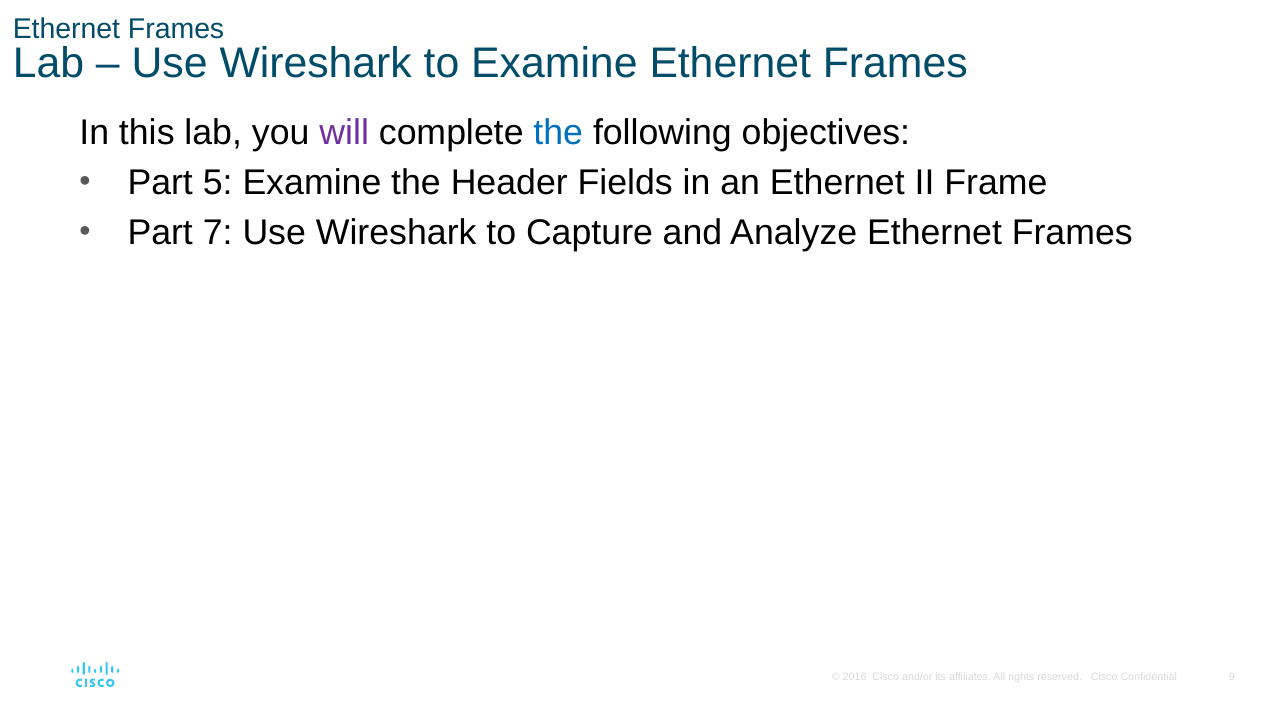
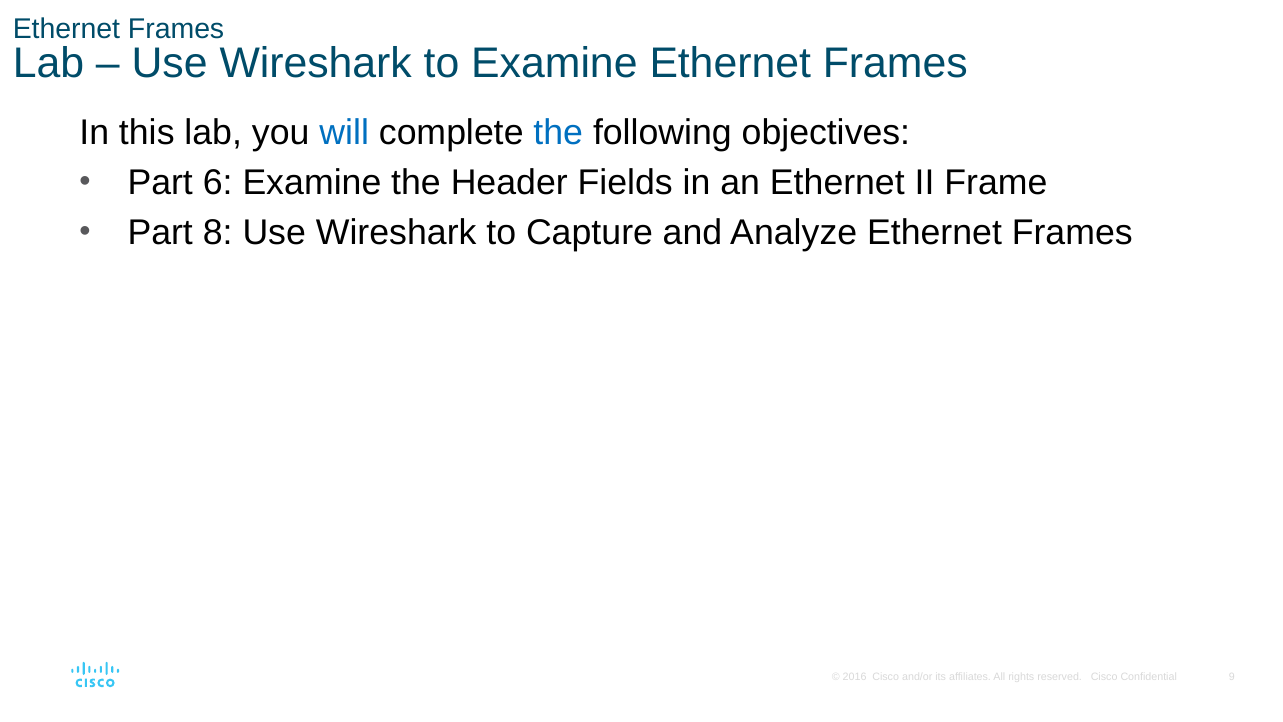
will colour: purple -> blue (344, 133)
5: 5 -> 6 (218, 183)
7: 7 -> 8 (218, 233)
